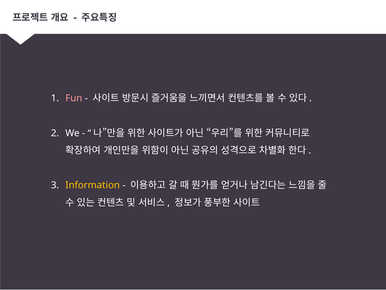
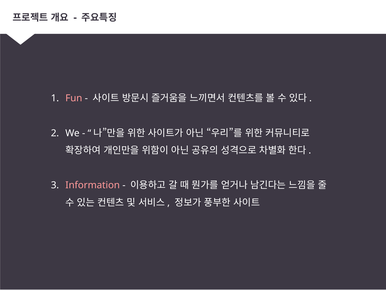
Information colour: yellow -> pink (93, 185)
